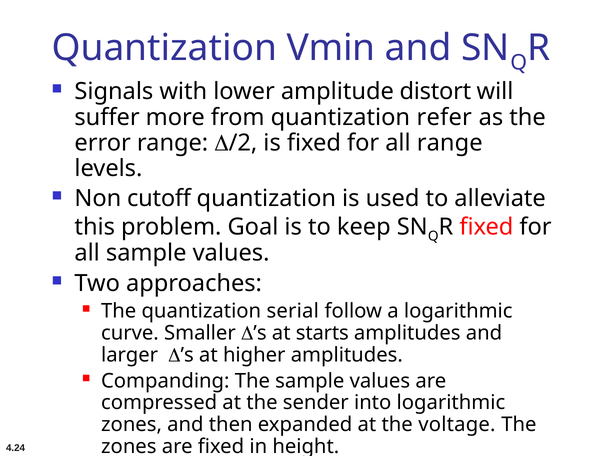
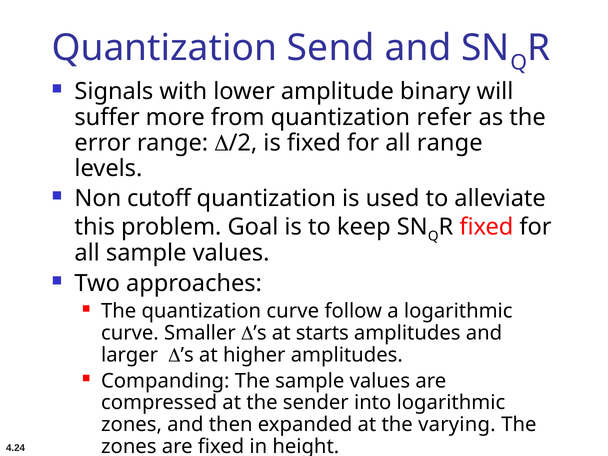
Vmin: Vmin -> Send (331, 48)
distort: distort -> binary (435, 92)
quantization serial: serial -> curve (293, 311)
voltage: voltage -> varying (457, 425)
